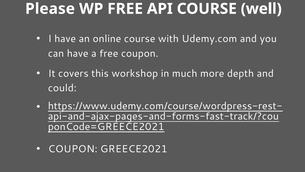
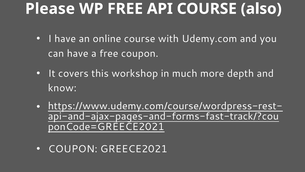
well: well -> also (261, 9)
could: could -> know (62, 88)
